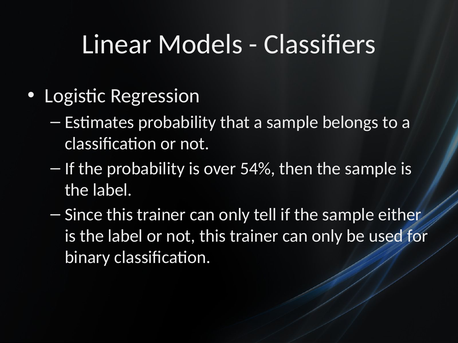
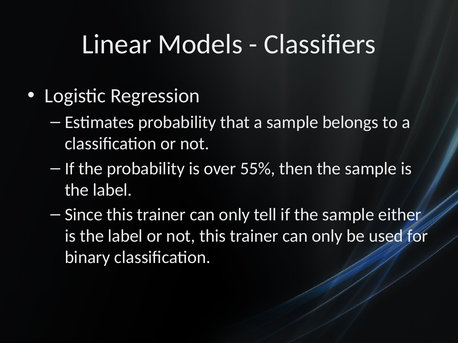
54%: 54% -> 55% (258, 169)
